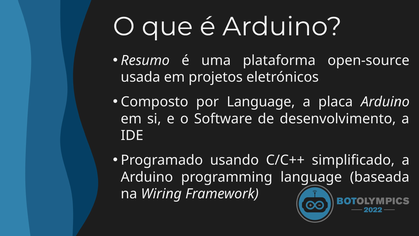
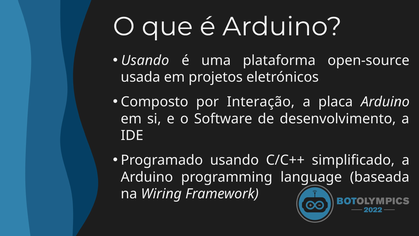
Resumo: Resumo -> Usando (145, 60)
por Language: Language -> Interação (261, 102)
